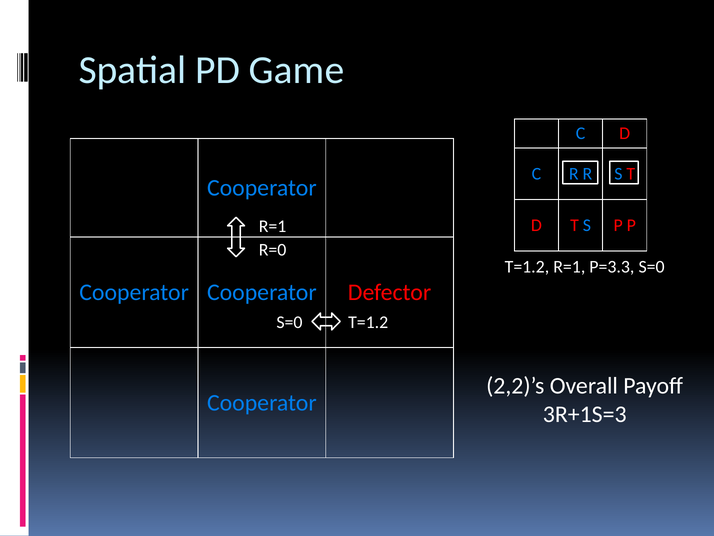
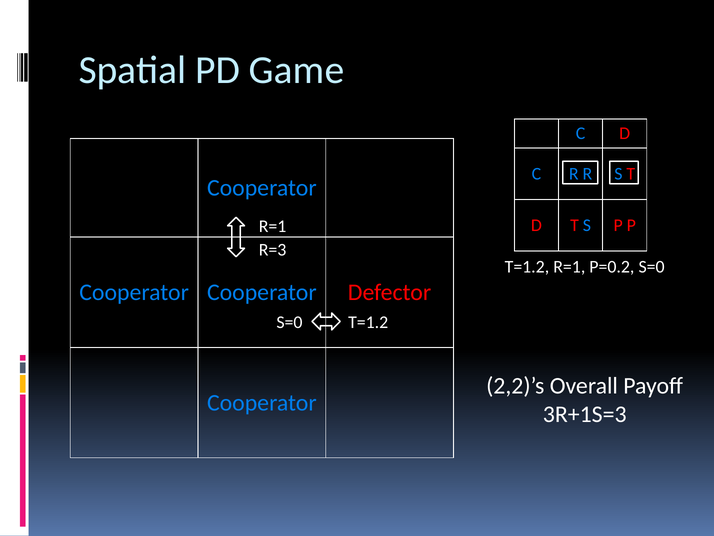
R=0: R=0 -> R=3 (273, 250)
P=3.3: P=3.3 -> P=0.2 (612, 266)
